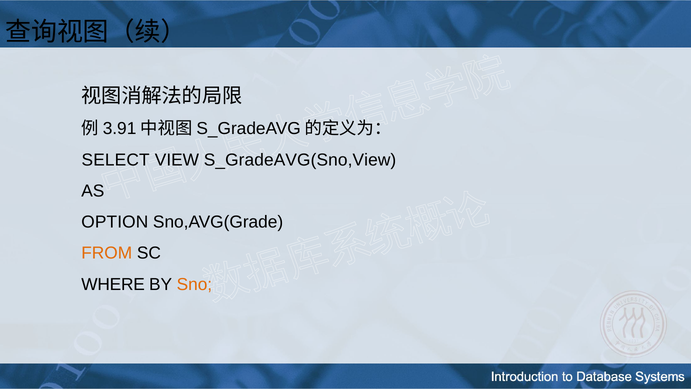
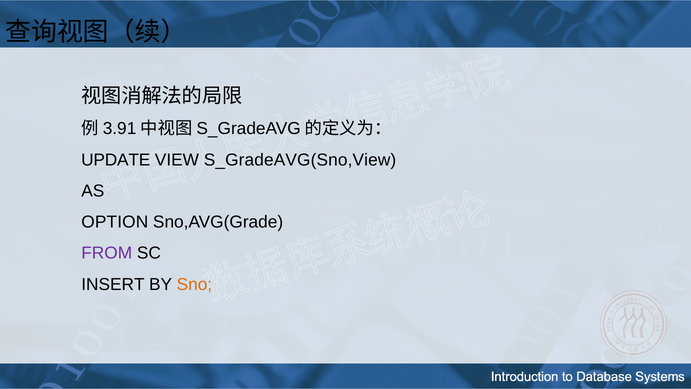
SELECT: SELECT -> UPDATE (116, 160)
FROM colour: orange -> purple (107, 253)
WHERE: WHERE -> INSERT (113, 284)
